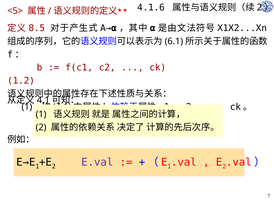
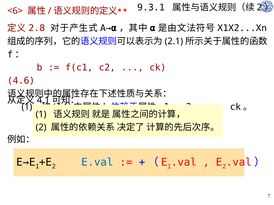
4.1.6: 4.1.6 -> 9.3.1 (151, 7)
<5>: <5> -> <6> (15, 11)
8.5: 8.5 -> 2.8 (37, 28)
6.1: 6.1 -> 2.1 (174, 41)
1.2: 1.2 -> 4.6 (21, 81)
E.val colour: purple -> blue (97, 163)
